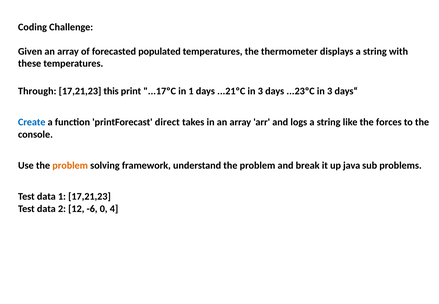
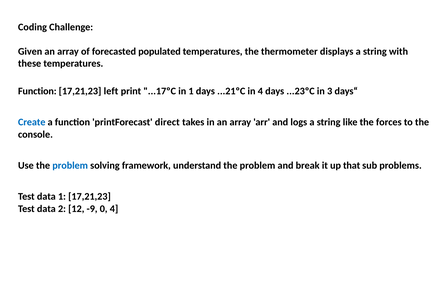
Through: Through -> Function (37, 91)
this: this -> left (111, 91)
...21ºC in 3: 3 -> 4 (260, 91)
problem colour: orange -> blue (70, 165)
java: java -> that (352, 165)
-6: -6 -> -9 (92, 209)
